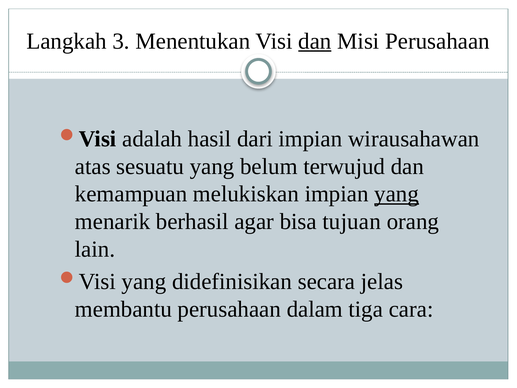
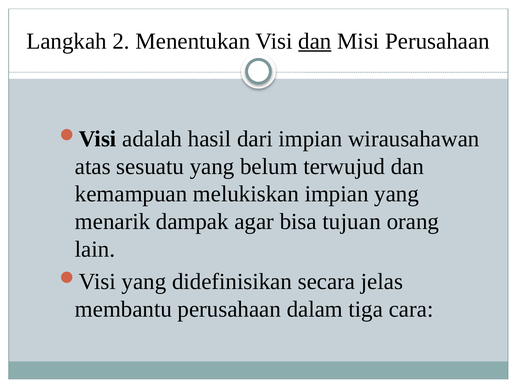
3: 3 -> 2 (121, 41)
yang underline: present -> none (397, 194)
berhasil: berhasil -> dampak (192, 222)
